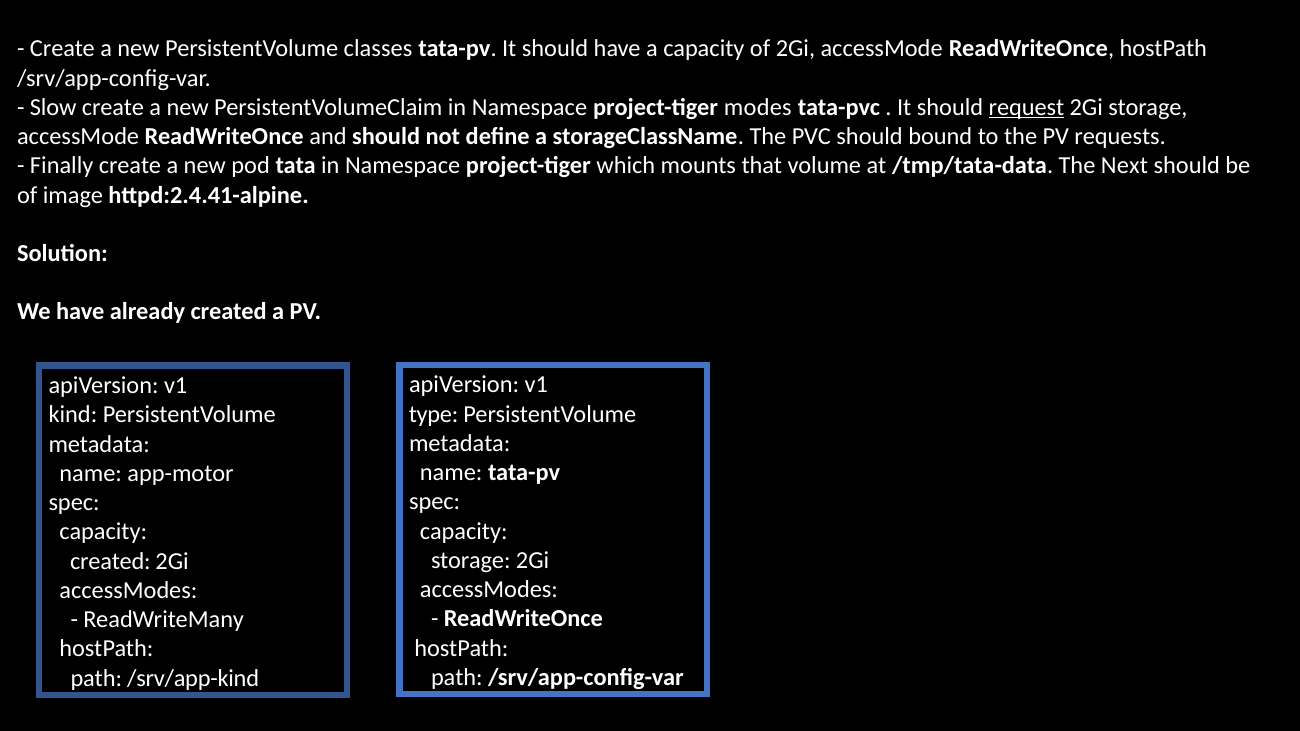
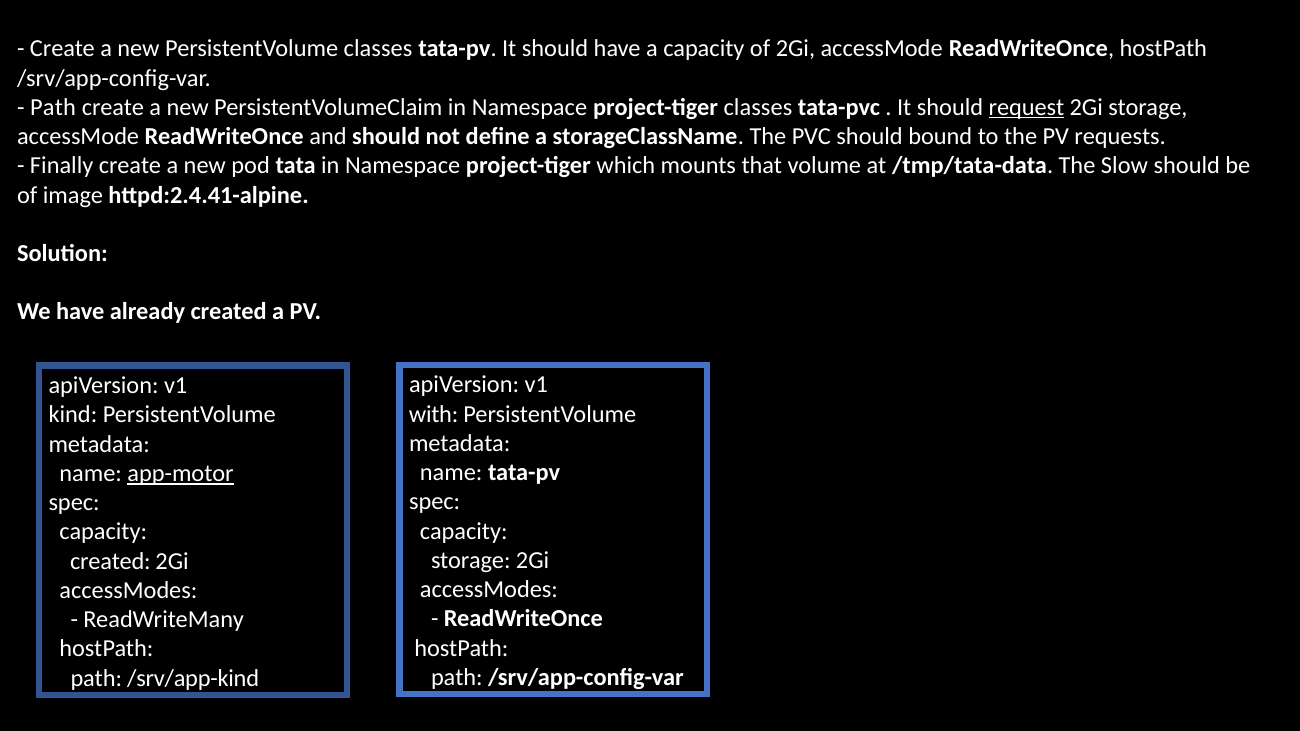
Slow: Slow -> Path (53, 107)
project-tiger modes: modes -> classes (758, 107)
Next: Next -> Slow (1125, 166)
type: type -> with (434, 414)
app-motor underline: none -> present (181, 474)
